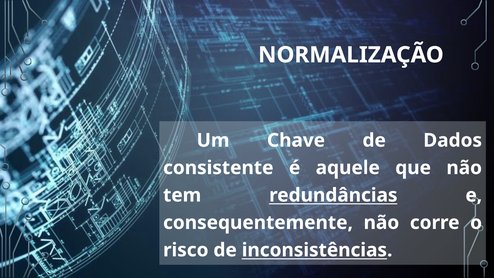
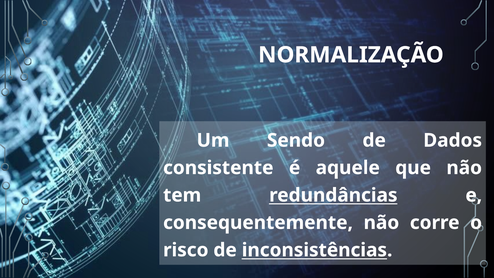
Chave: Chave -> Sendo (296, 140)
